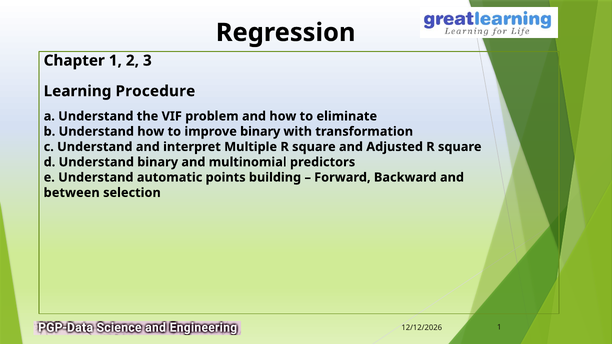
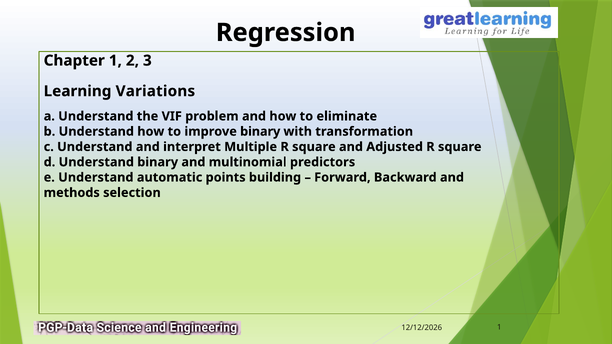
Procedure: Procedure -> Variations (155, 91)
between: between -> methods (72, 193)
